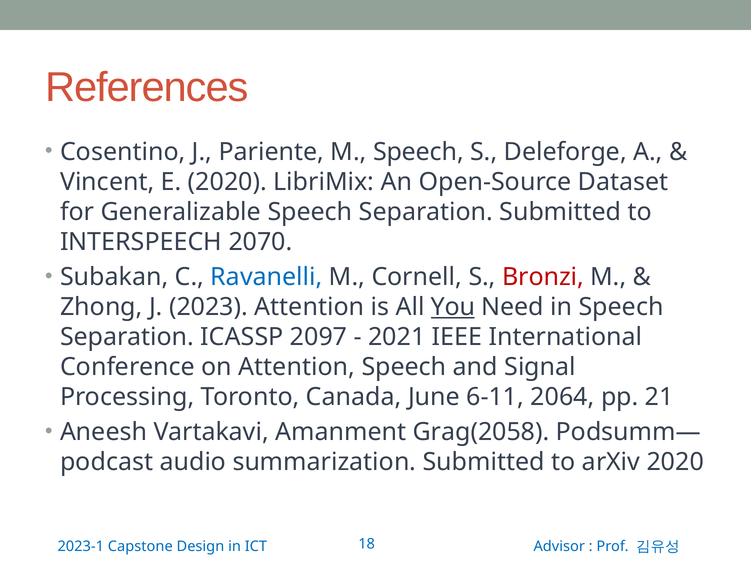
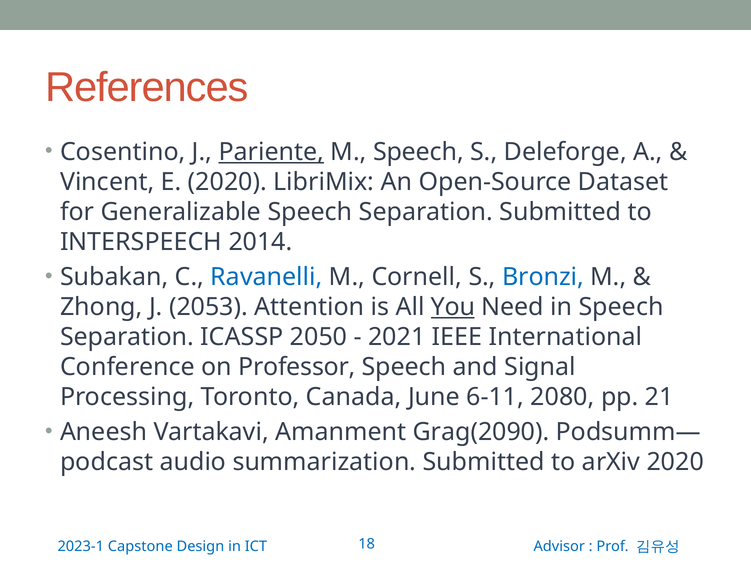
Pariente underline: none -> present (271, 152)
2070: 2070 -> 2014 (261, 242)
Bronzi colour: red -> blue (543, 277)
2023: 2023 -> 2053 (209, 307)
2097: 2097 -> 2050 (319, 337)
on Attention: Attention -> Professor (297, 367)
2064: 2064 -> 2080 (562, 397)
Grag(2058: Grag(2058 -> Grag(2090 (481, 432)
